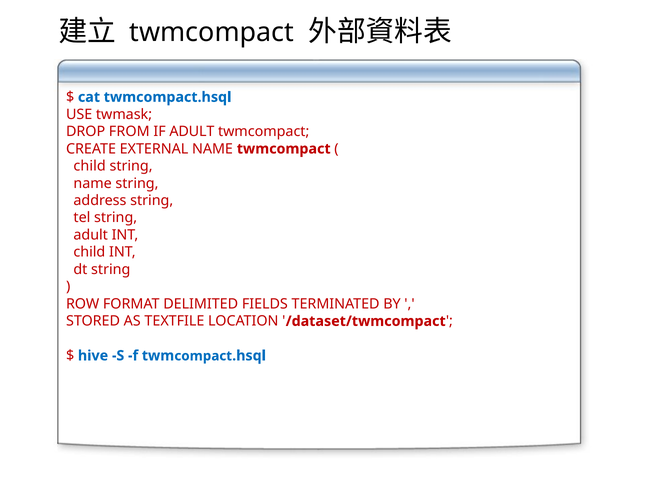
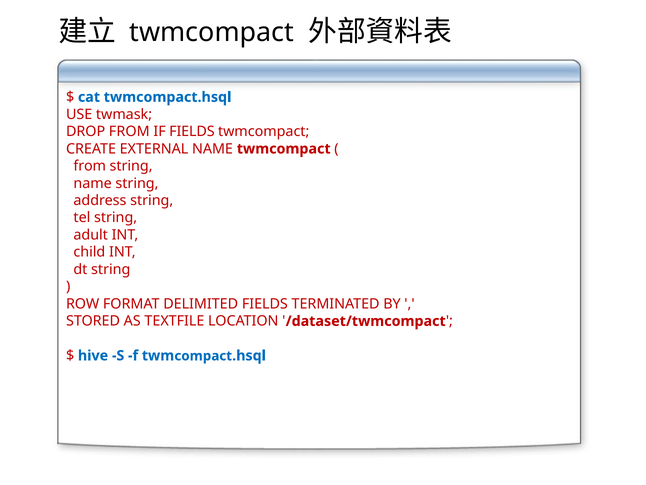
IF ADULT: ADULT -> FIELDS (192, 131)
child: child -> from (90, 166)
